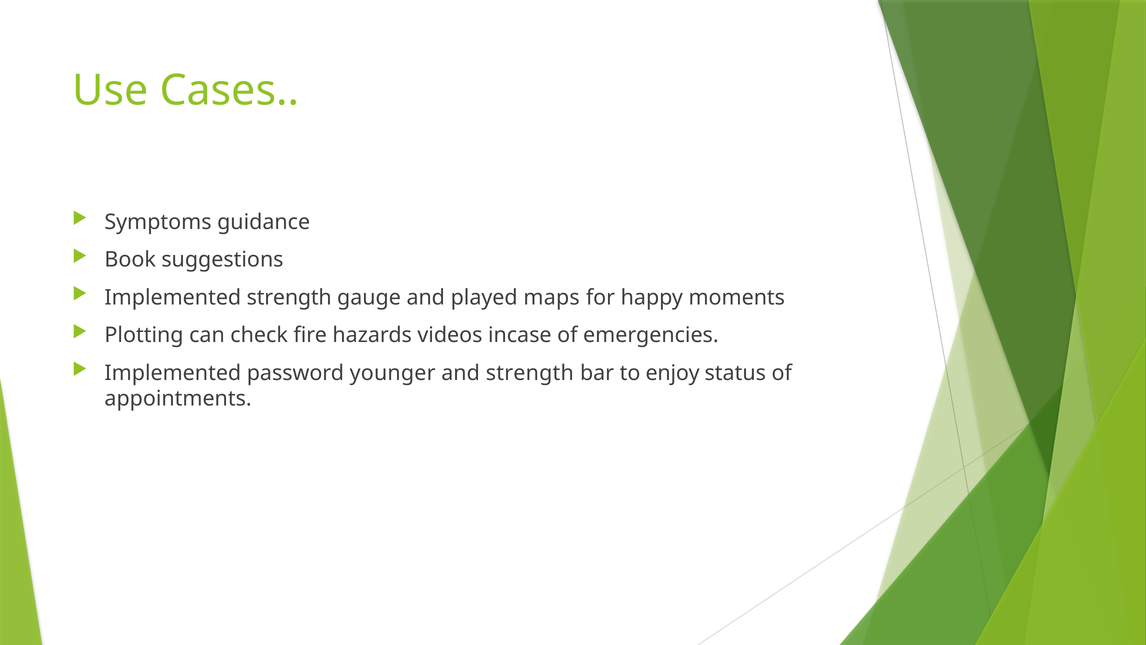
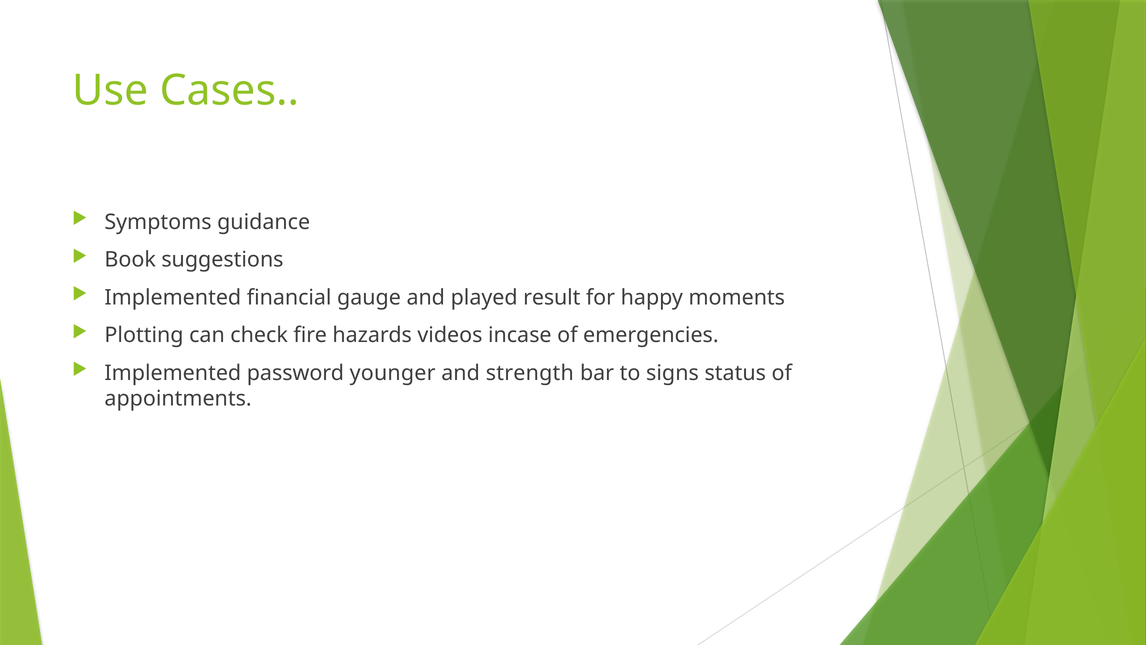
Implemented strength: strength -> financial (289, 297)
maps: maps -> result (552, 297)
enjoy: enjoy -> signs (672, 373)
